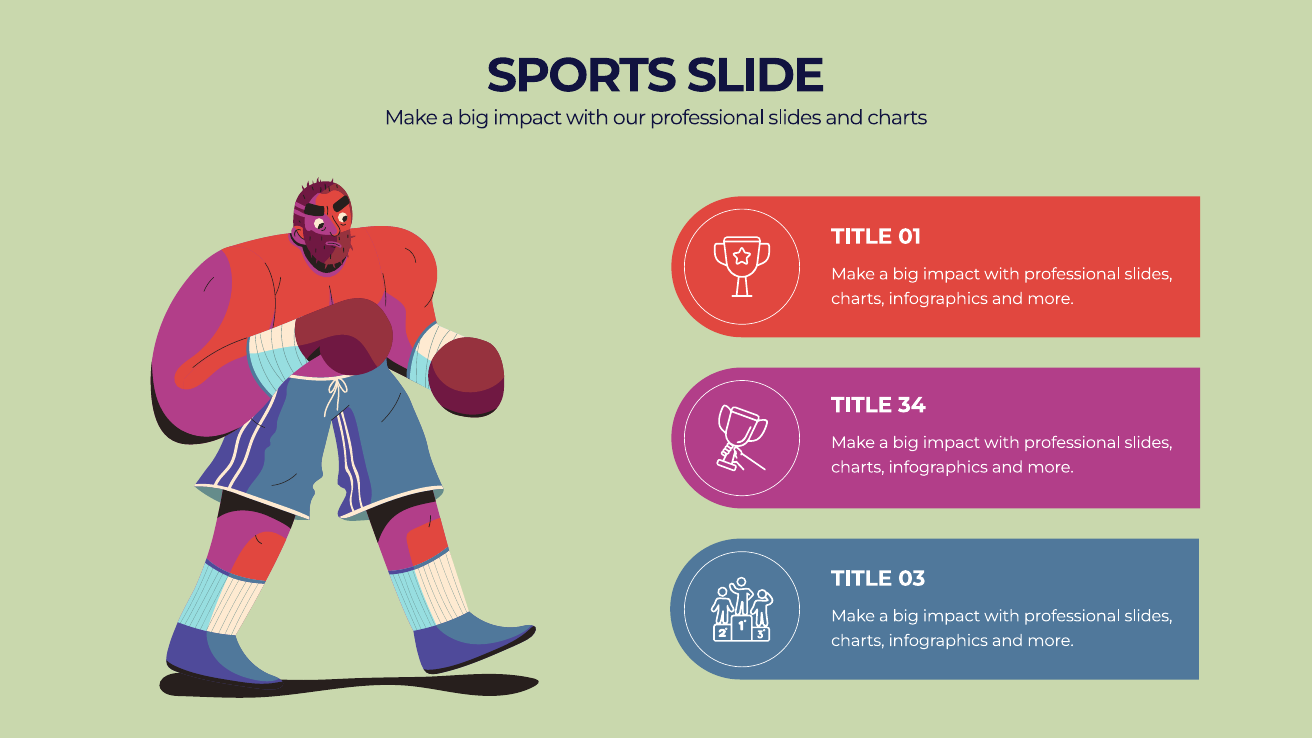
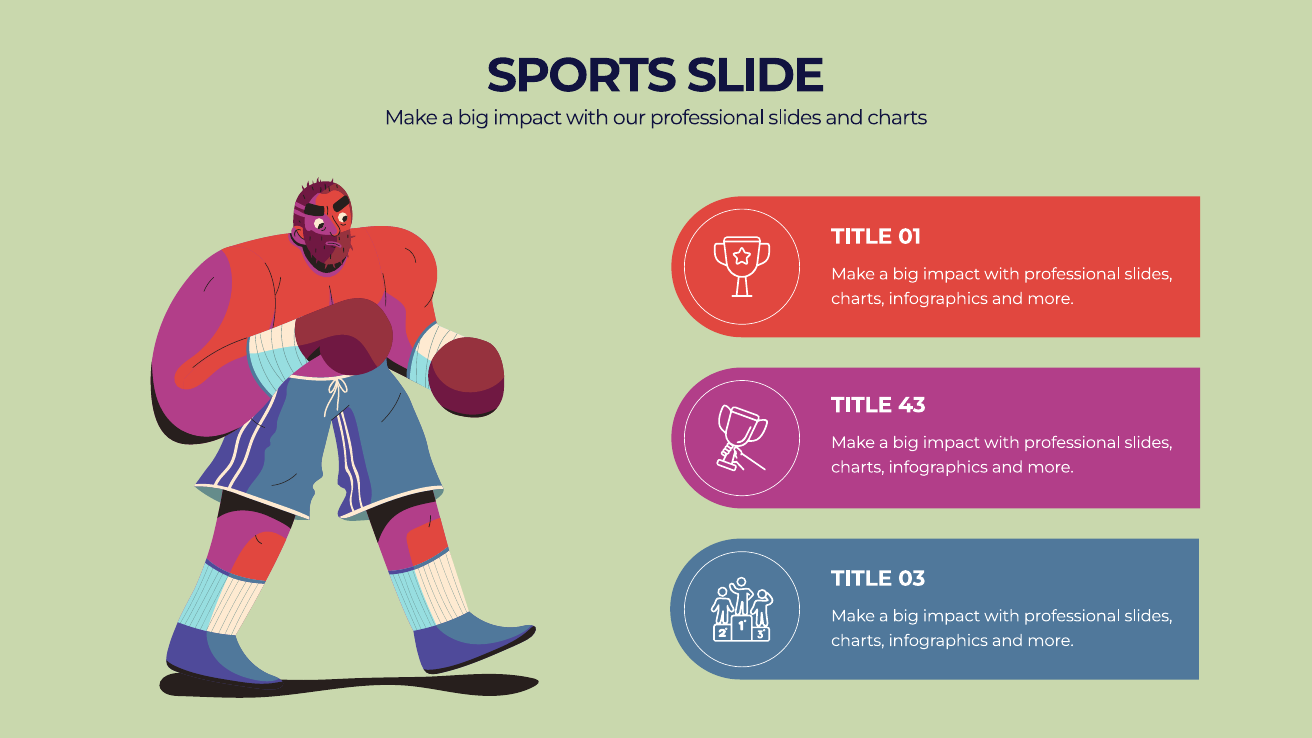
34: 34 -> 43 (912, 405)
